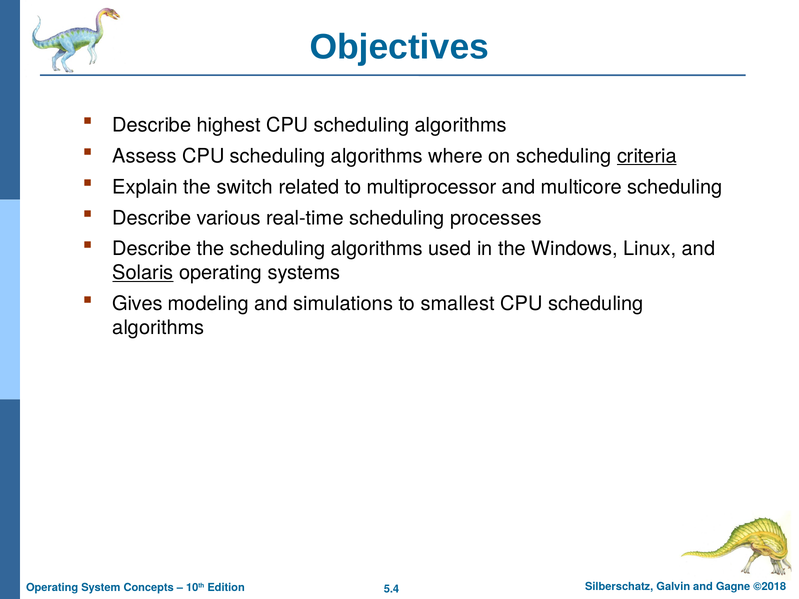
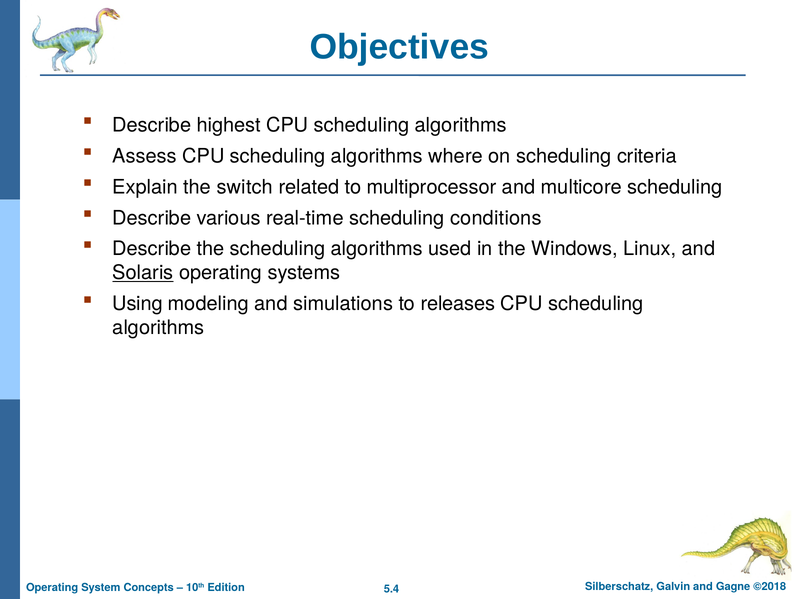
criteria underline: present -> none (647, 156)
processes: processes -> conditions (496, 218)
Gives: Gives -> Using (137, 304)
smallest: smallest -> releases (458, 304)
